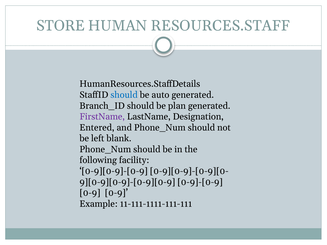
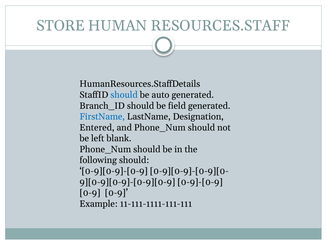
plan: plan -> field (177, 106)
FirstName colour: purple -> blue (102, 117)
following facility: facility -> should (134, 160)
